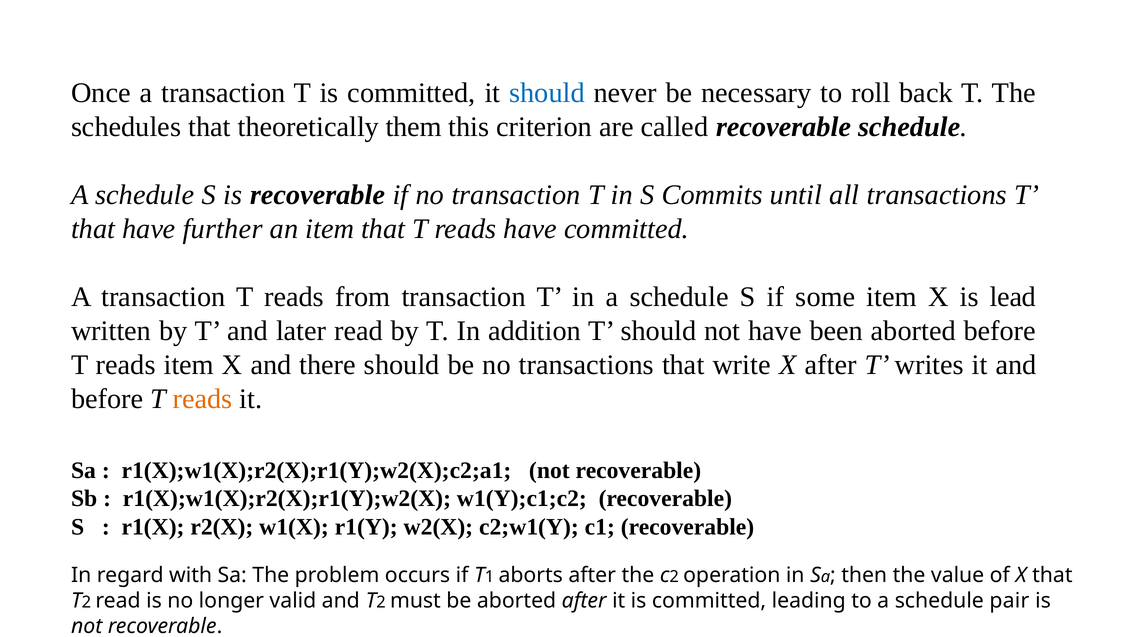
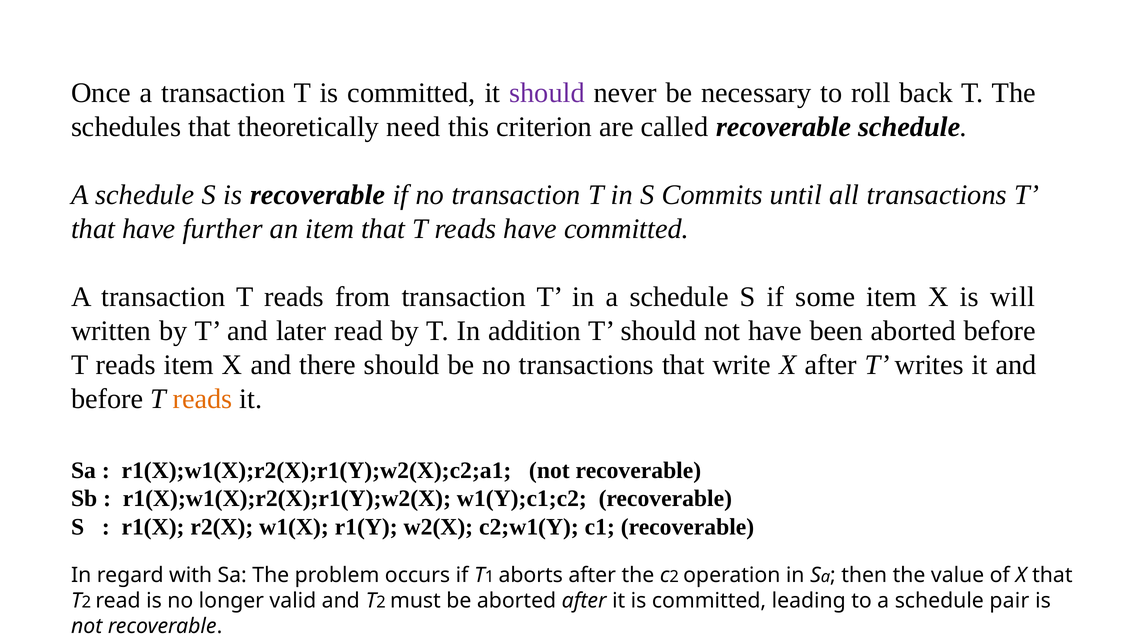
should colour: blue -> purple (547, 93)
them: them -> need (413, 127)
lead: lead -> will (1013, 297)
